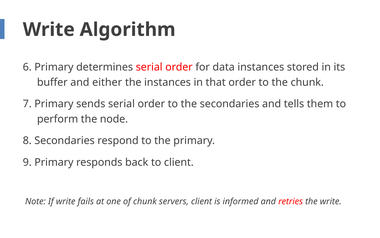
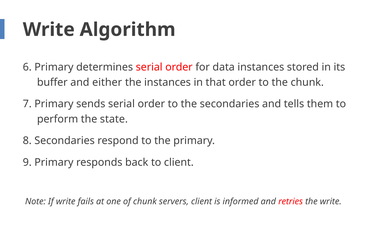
node: node -> state (114, 119)
